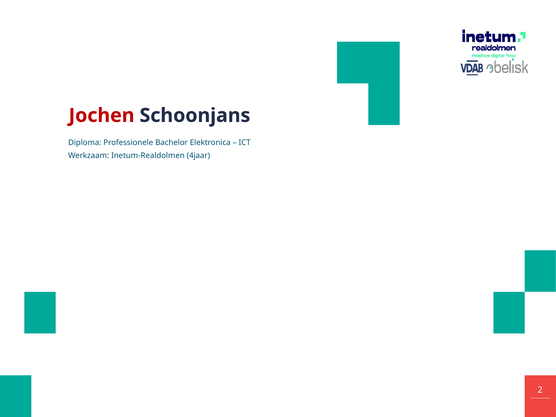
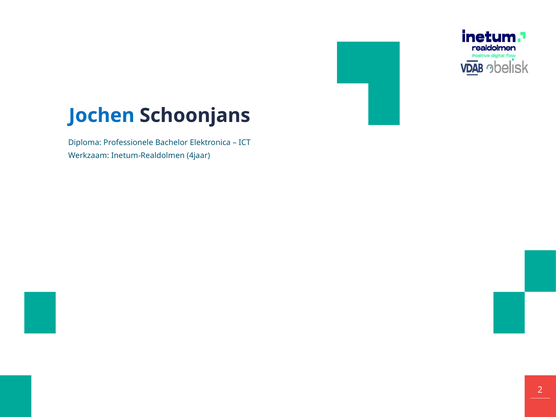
Jochen colour: red -> blue (102, 115)
